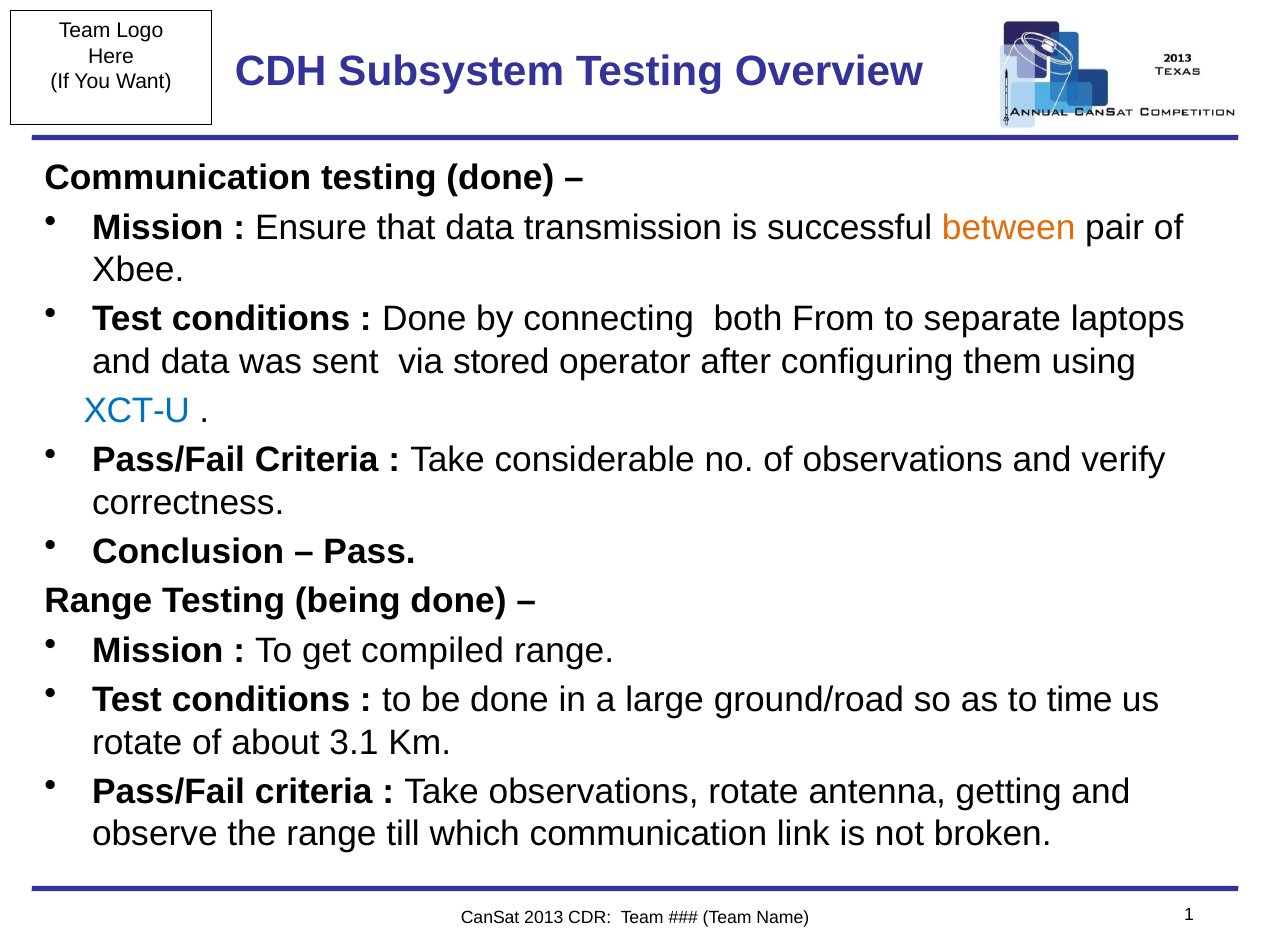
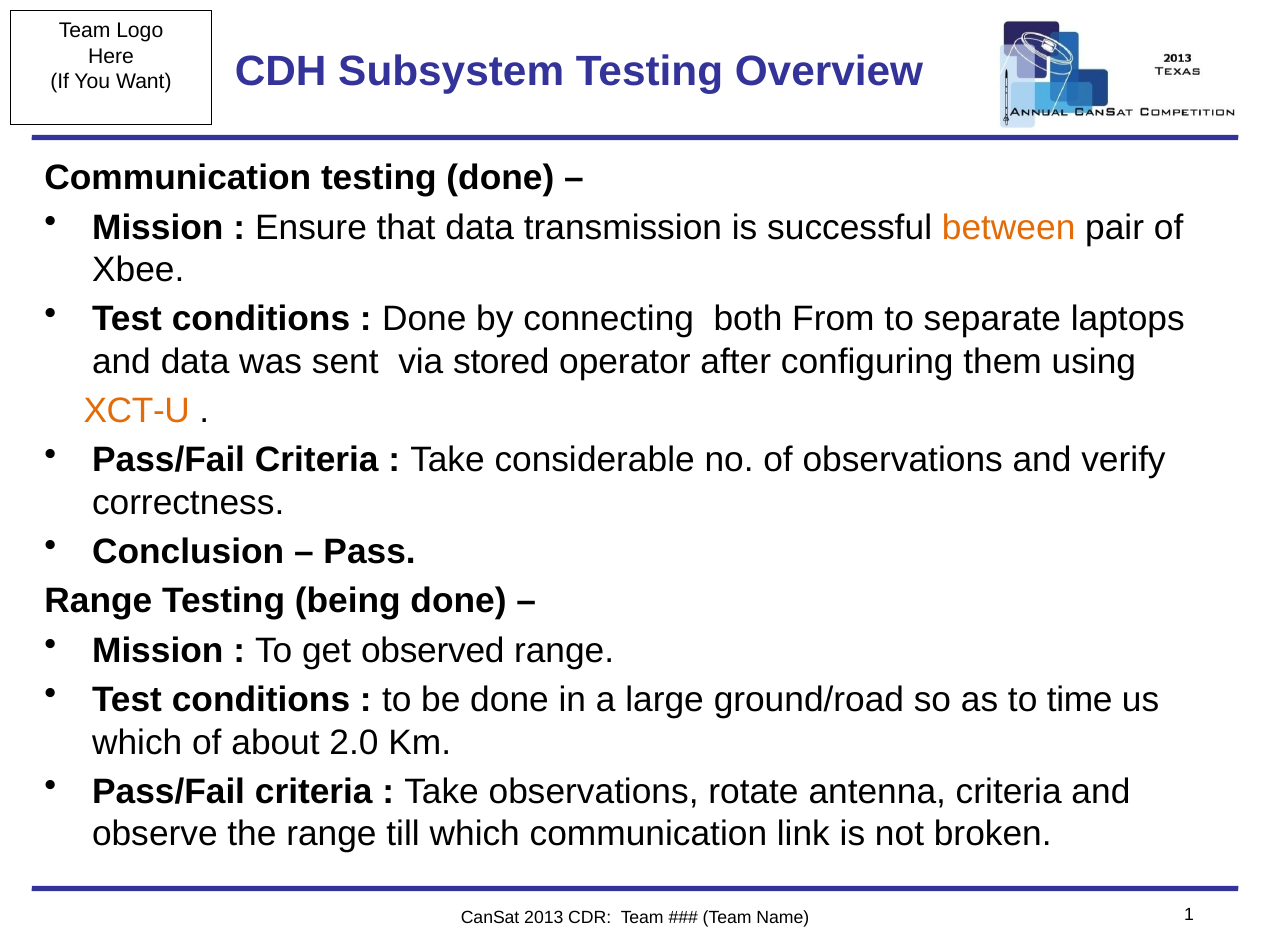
XCT-U colour: blue -> orange (137, 411)
compiled: compiled -> observed (433, 651)
rotate: rotate -> which (137, 743)
3.1: 3.1 -> 2.0 (354, 743)
antenna getting: getting -> criteria (1009, 792)
